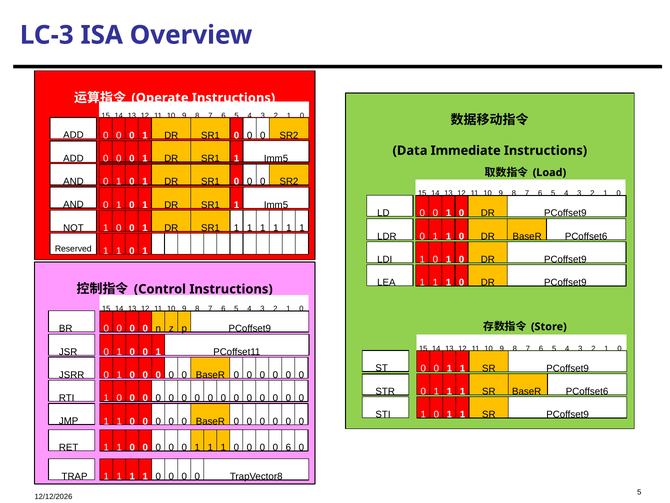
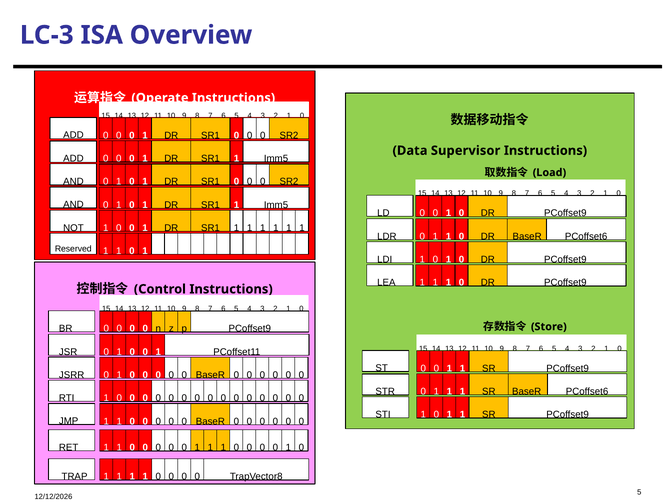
Immediate: Immediate -> Supervisor (466, 150)
6: 6 -> 1 (288, 447)
